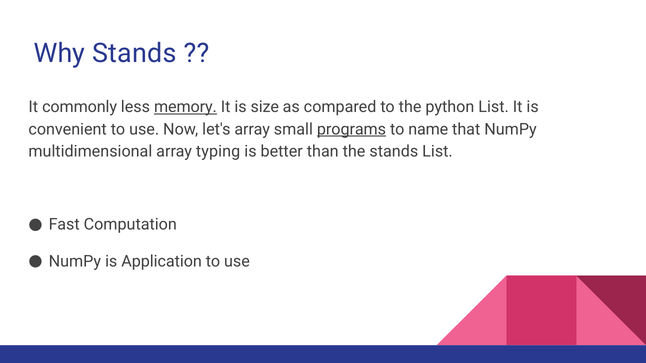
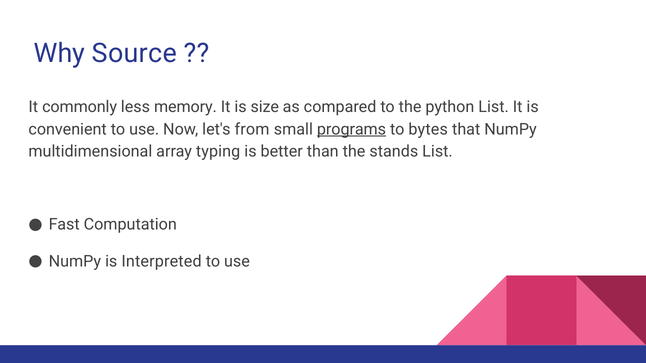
Why Stands: Stands -> Source (134, 53)
memory underline: present -> none (185, 107)
let's array: array -> from (252, 129)
name: name -> bytes (428, 129)
Application: Application -> Interpreted (162, 261)
